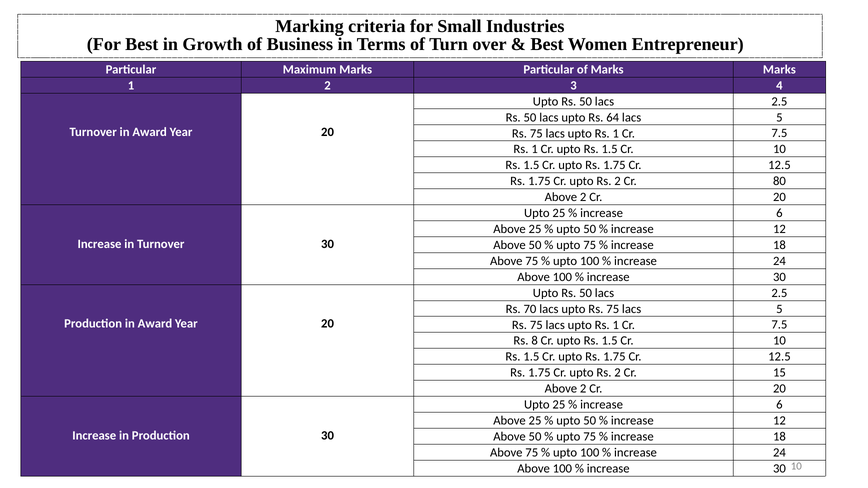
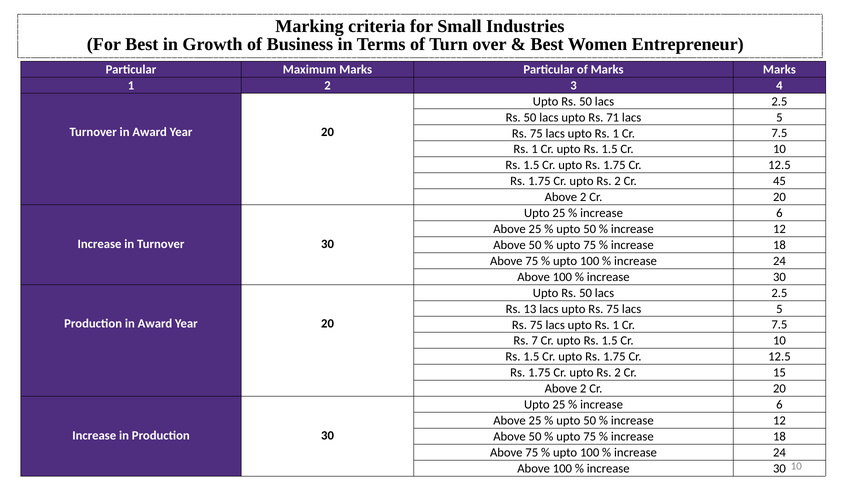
64: 64 -> 71 (613, 117)
80: 80 -> 45 (779, 181)
70: 70 -> 13 (530, 309)
8: 8 -> 7 (535, 341)
